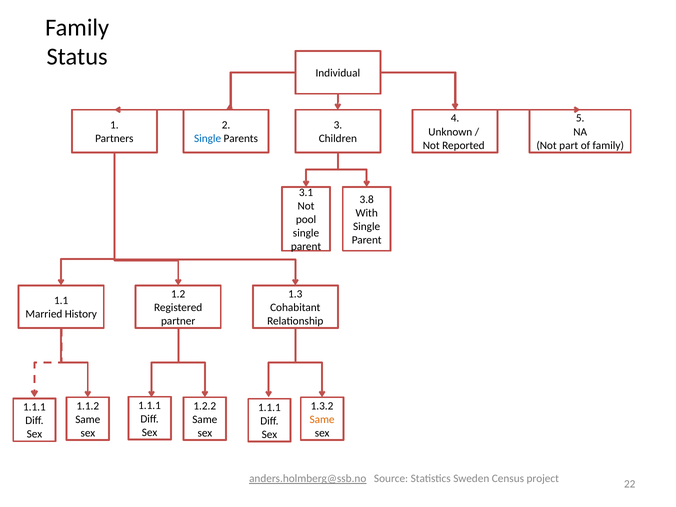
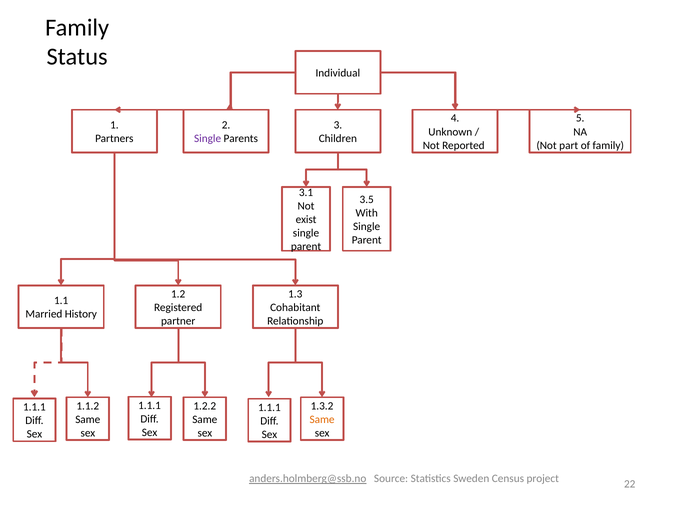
Single colour: blue -> purple (208, 139)
3.8: 3.8 -> 3.5 (367, 199)
pool: pool -> exist (306, 220)
